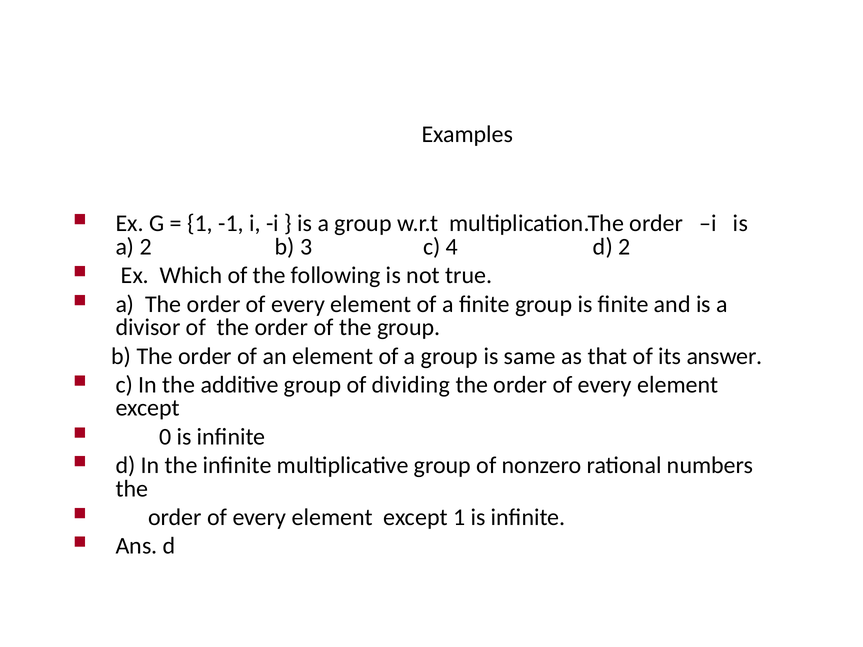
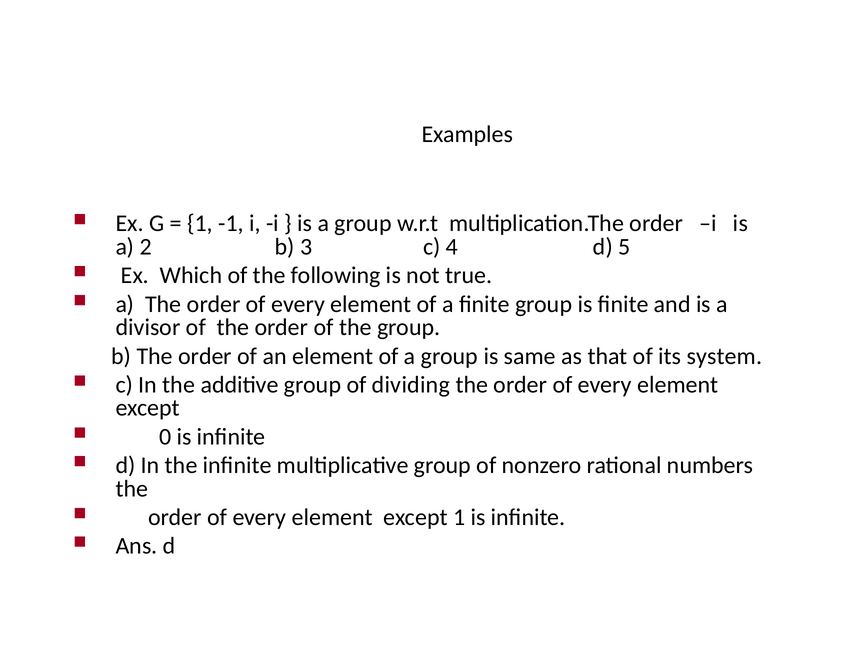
d 2: 2 -> 5 (624, 247)
answer: answer -> system (724, 356)
